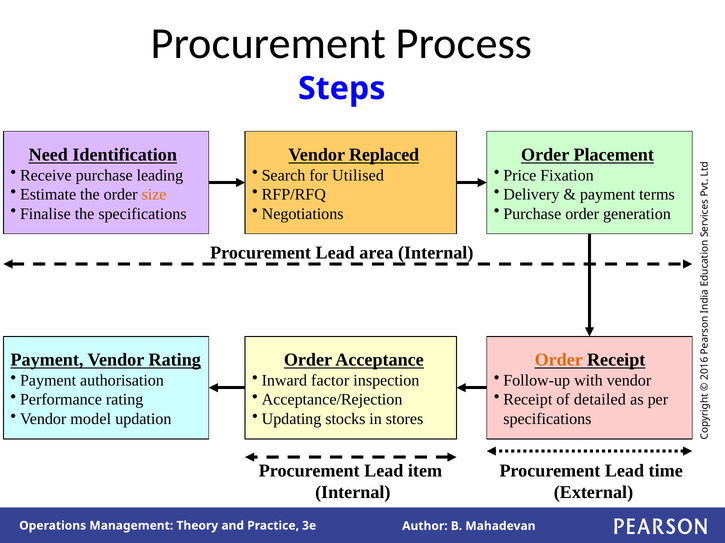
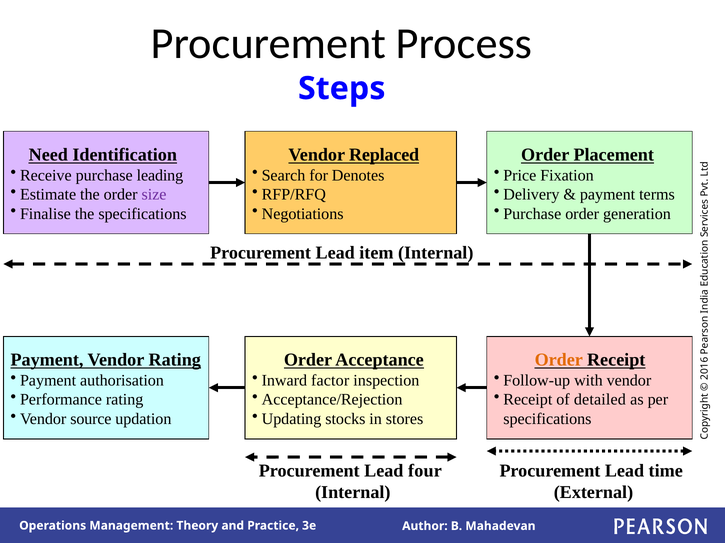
Utilised: Utilised -> Denotes (358, 175)
size colour: orange -> purple (154, 195)
area: area -> item (376, 253)
model: model -> source (91, 420)
item: item -> four (425, 471)
